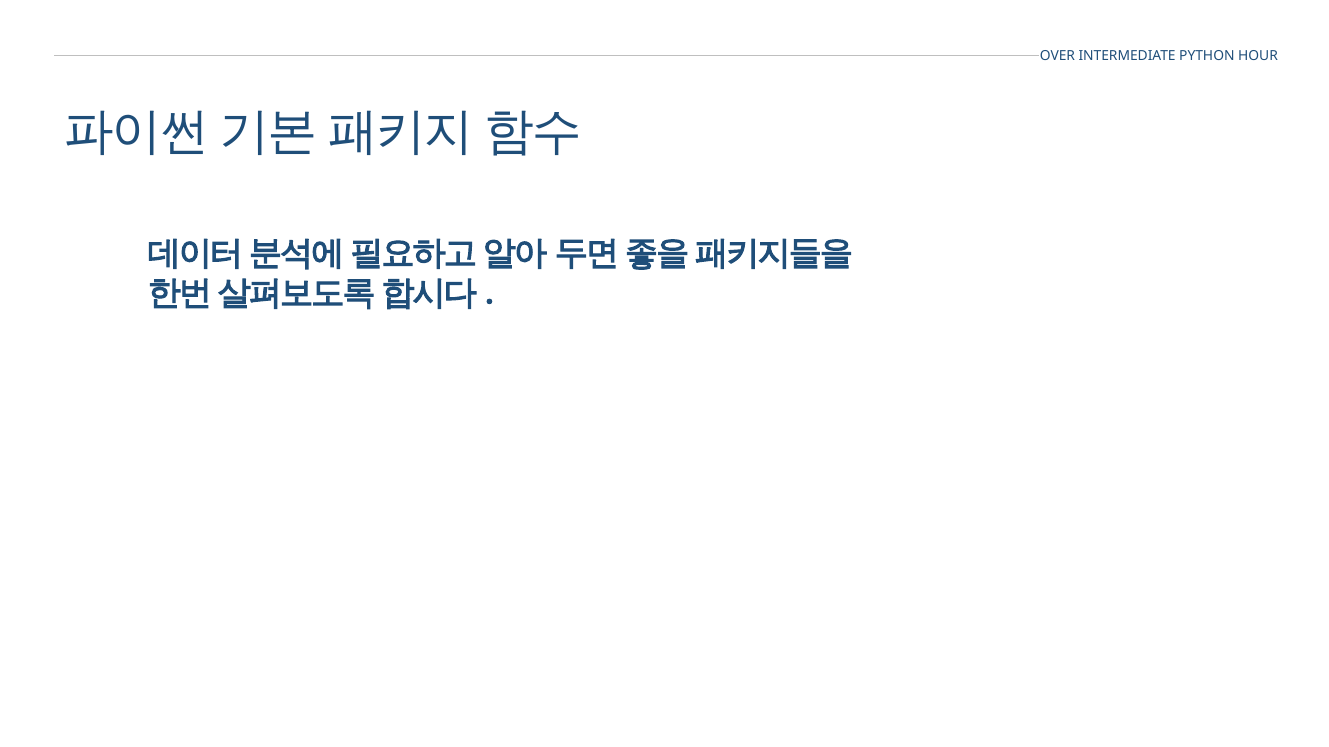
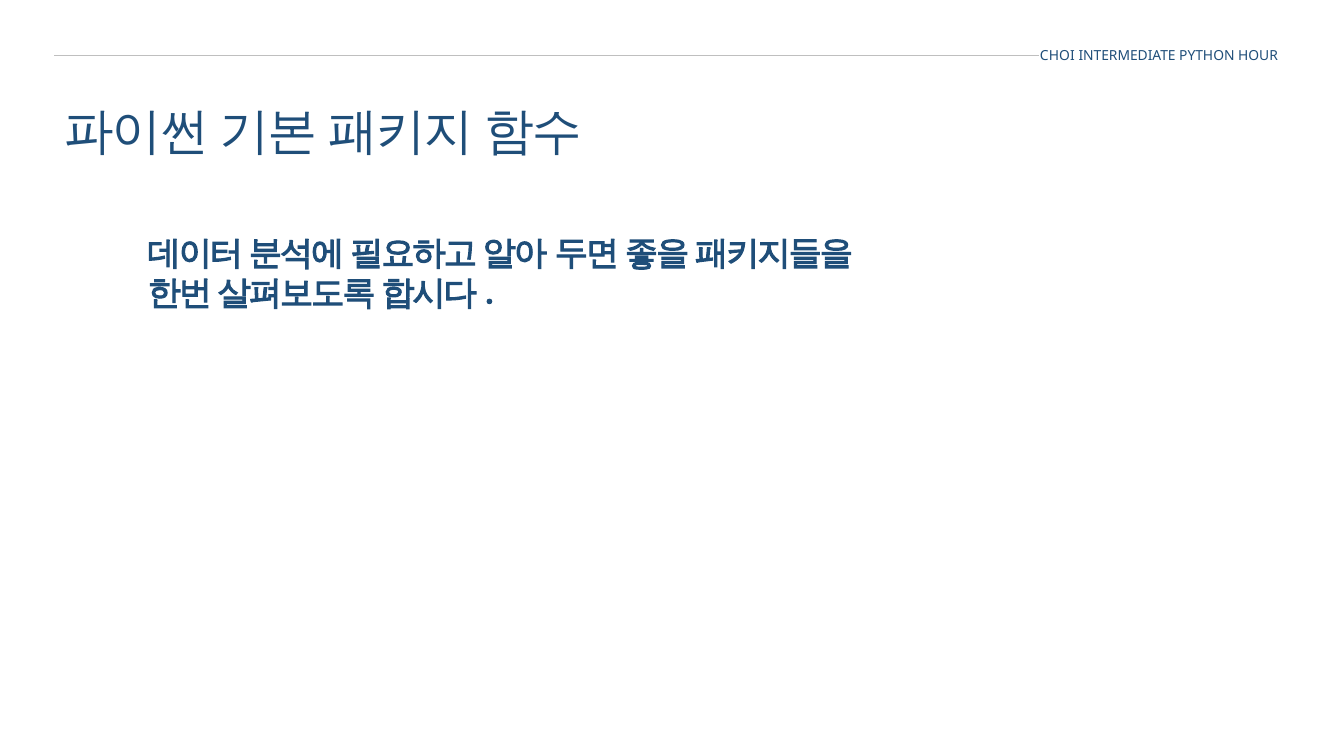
OVER: OVER -> CHOI (1057, 56)
